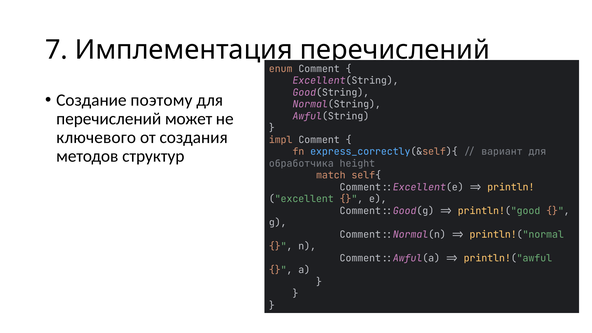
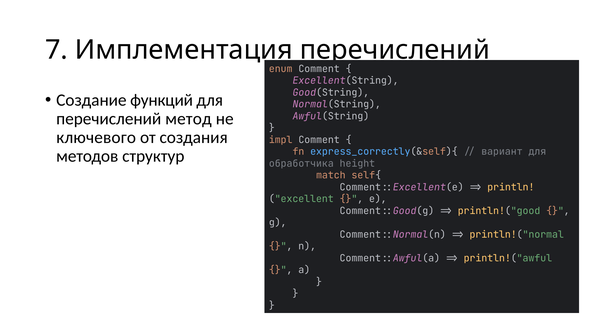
поэтому: поэтому -> функций (162, 100)
может: может -> метод (188, 119)
